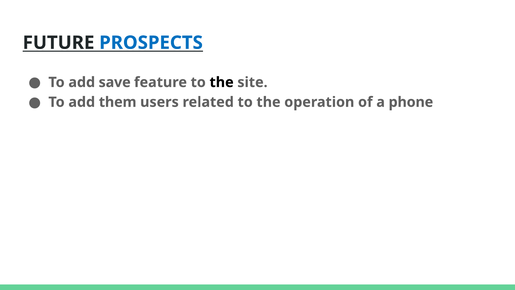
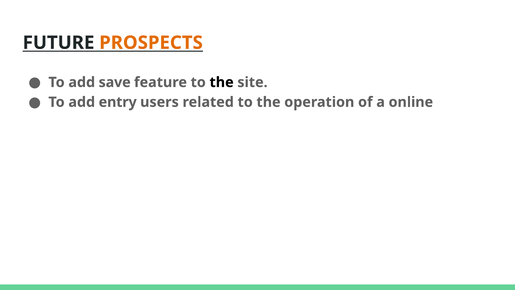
PROSPECTS colour: blue -> orange (151, 43)
them: them -> entry (118, 102)
phone: phone -> online (411, 102)
